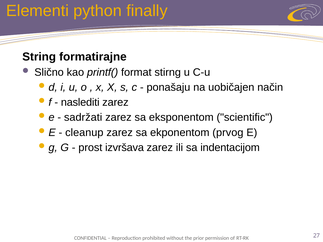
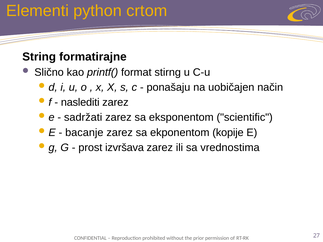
finally: finally -> crtom (147, 11)
cleanup: cleanup -> bacanje (84, 133)
prvog: prvog -> kopije (228, 133)
indentacijom: indentacijom -> vrednostima (230, 148)
